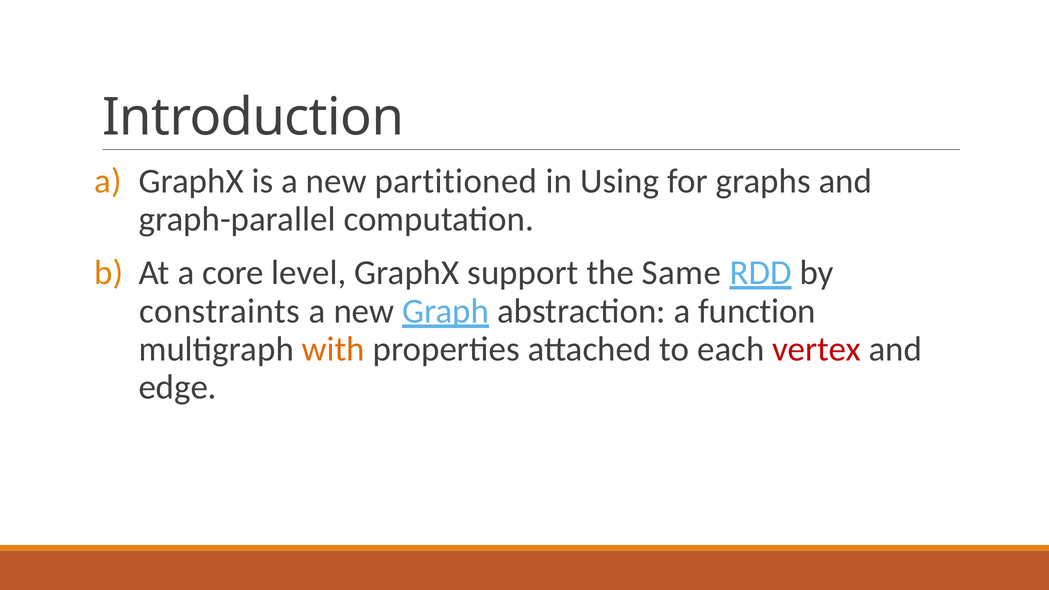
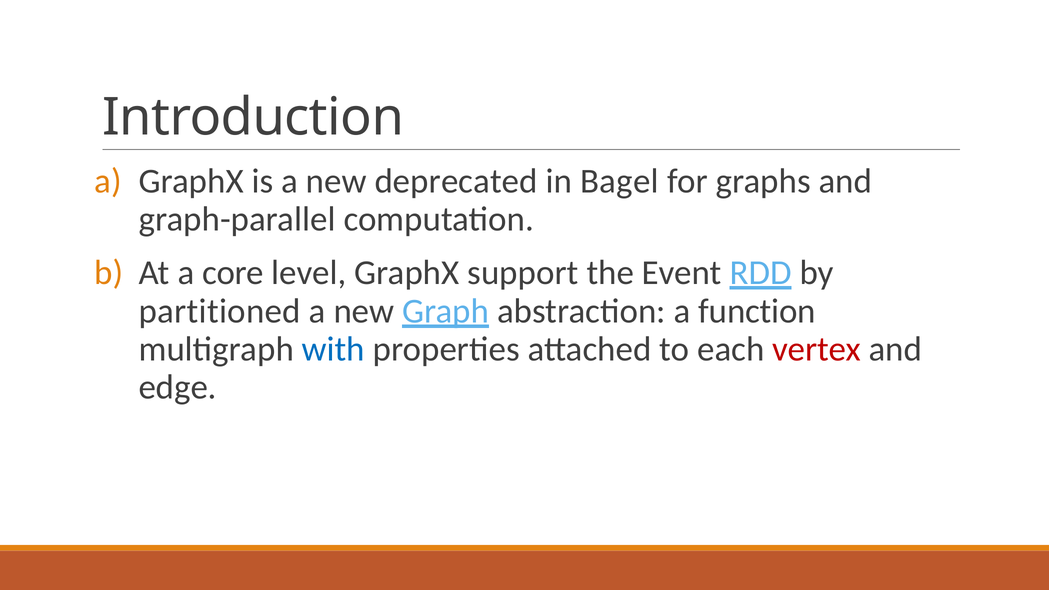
partitioned: partitioned -> deprecated (456, 181)
Using: Using -> Bagel (620, 181)
Same: Same -> Event (682, 273)
constraints: constraints -> partitioned (220, 311)
with colour: orange -> blue (333, 349)
